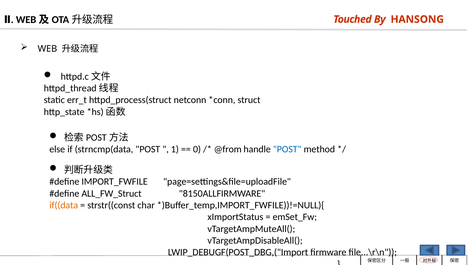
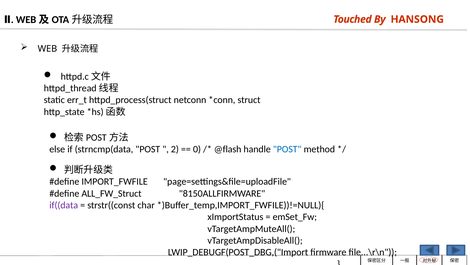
1: 1 -> 2 (175, 149)
@from: @from -> @flash (228, 149)
if((data colour: orange -> purple (64, 205)
